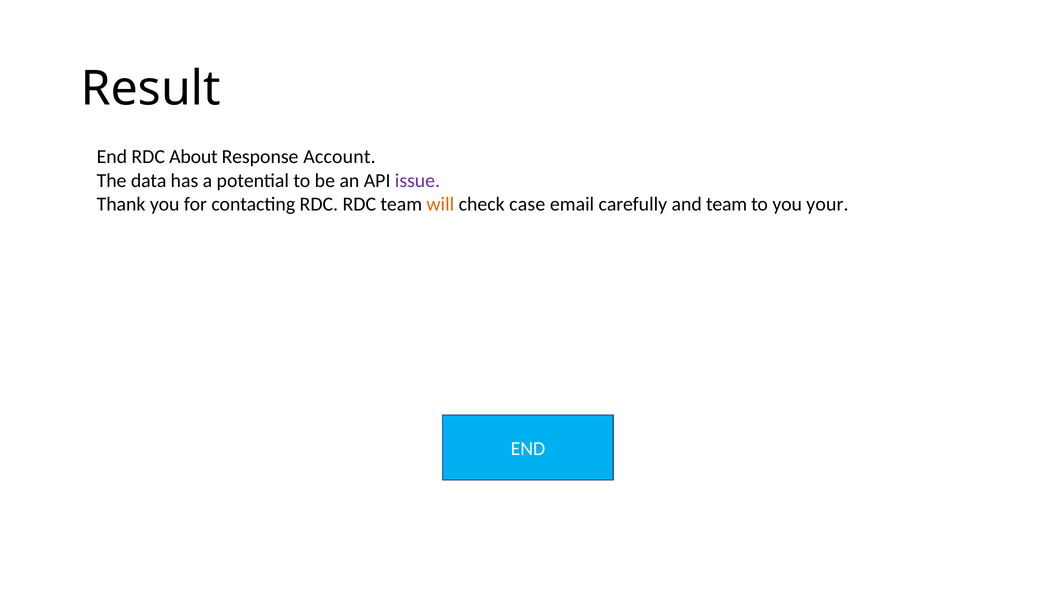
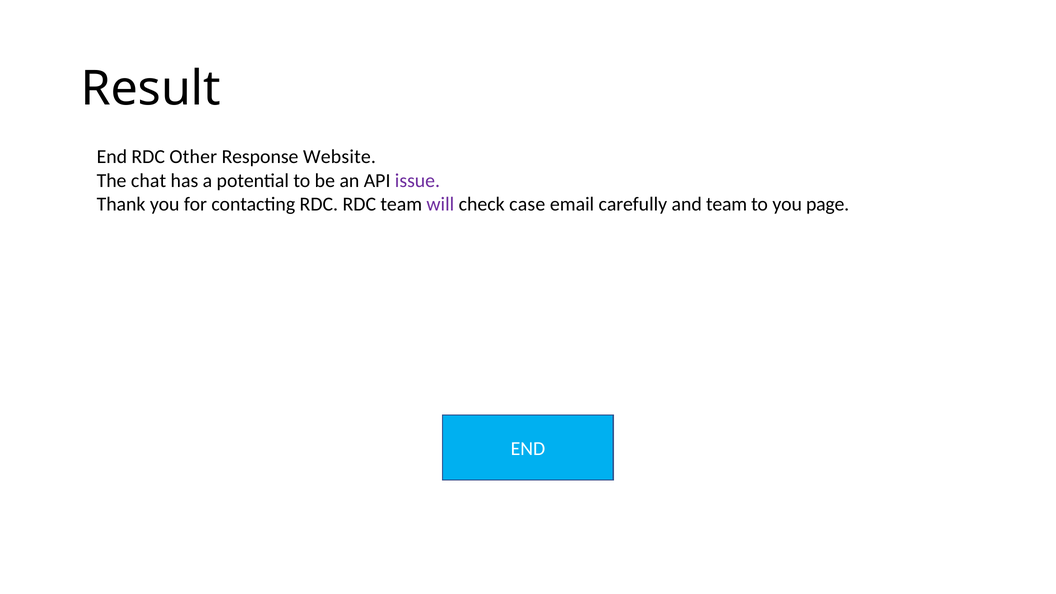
About: About -> Other (193, 157)
Account: Account -> Website (339, 157)
data: data -> chat (149, 181)
will colour: orange -> purple (440, 204)
your: your -> page (828, 204)
